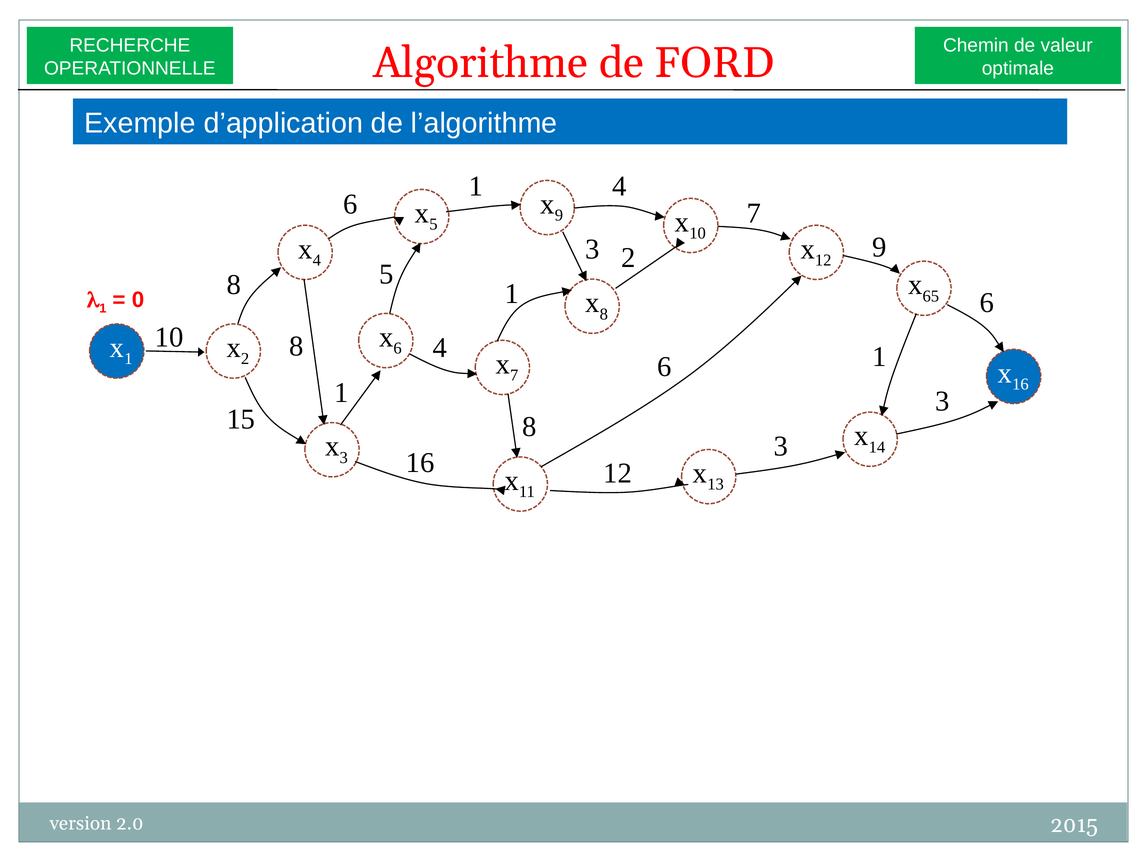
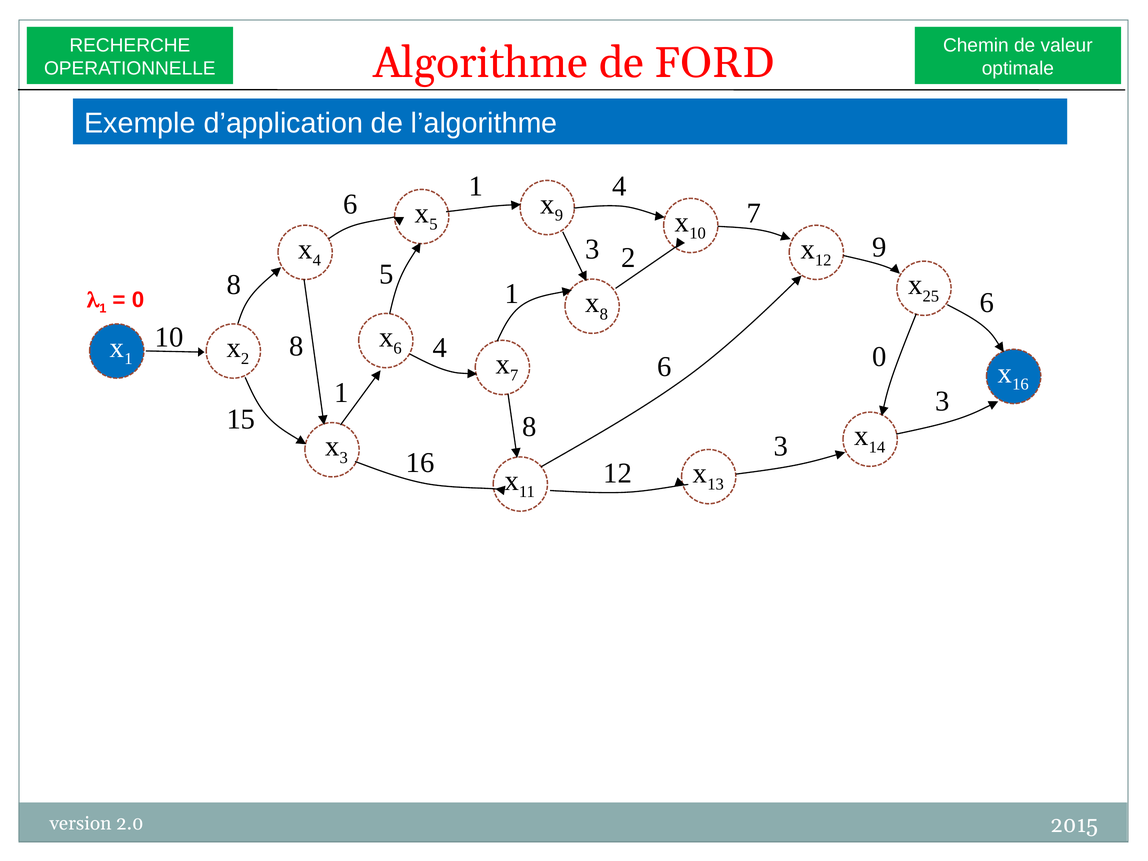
65: 65 -> 25 (931, 296)
6 1: 1 -> 0 (879, 357)
